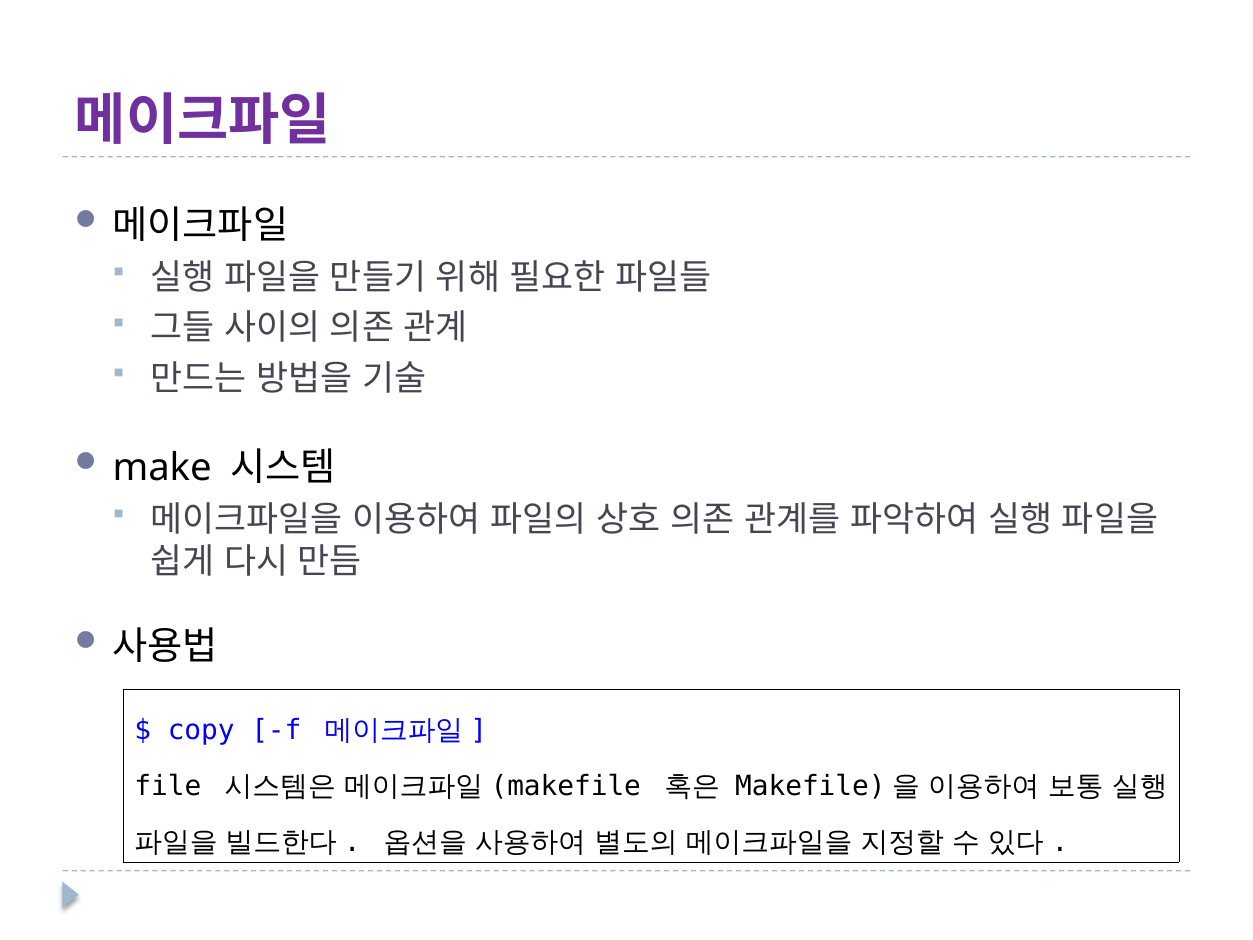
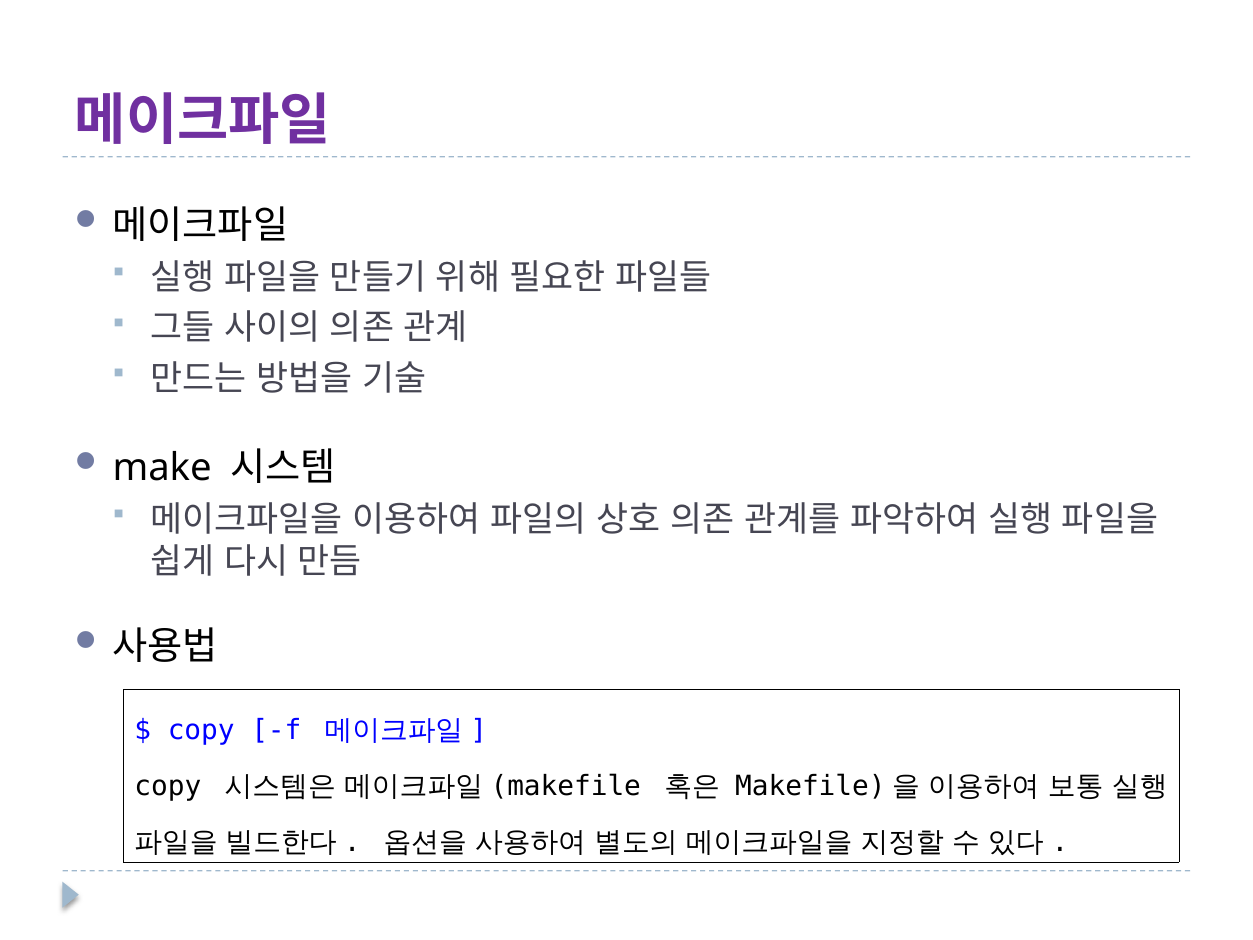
file: file -> copy (168, 786)
